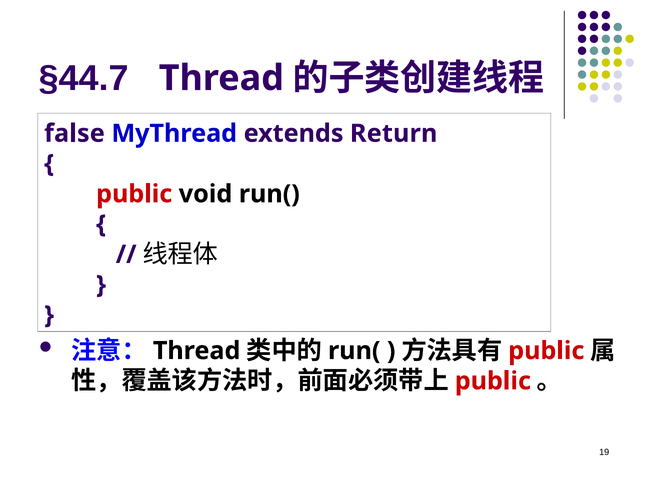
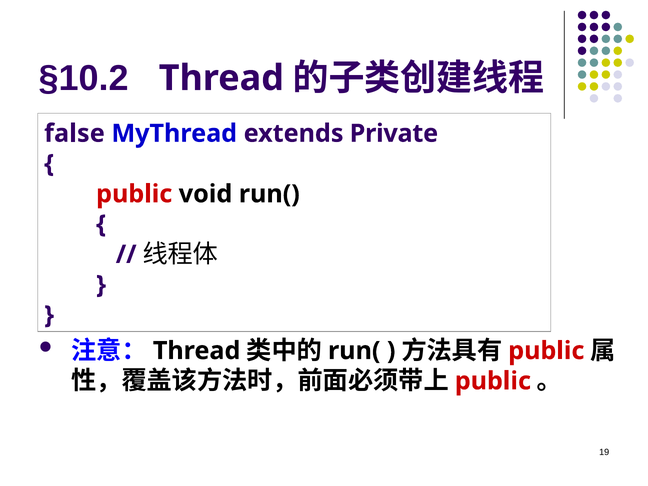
§44.7: §44.7 -> §10.2 (84, 78)
Return: Return -> Private (394, 133)
